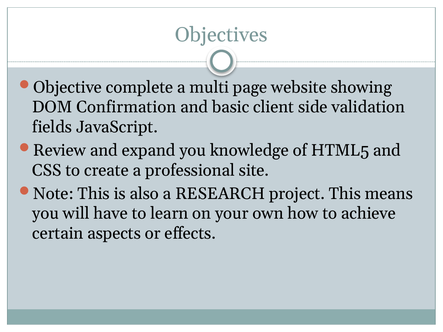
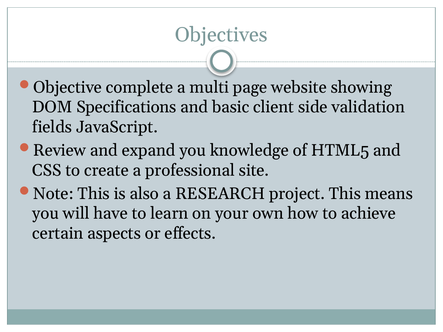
Confirmation: Confirmation -> Specifications (126, 107)
